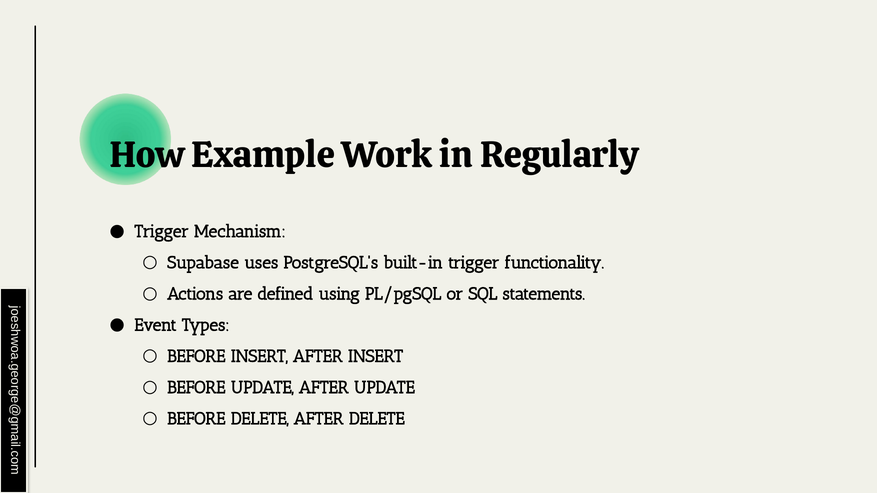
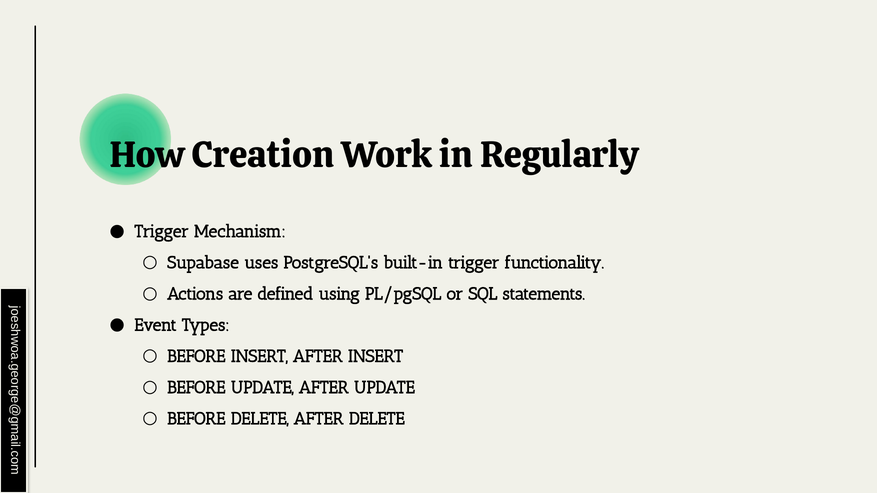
Example: Example -> Creation (263, 155)
